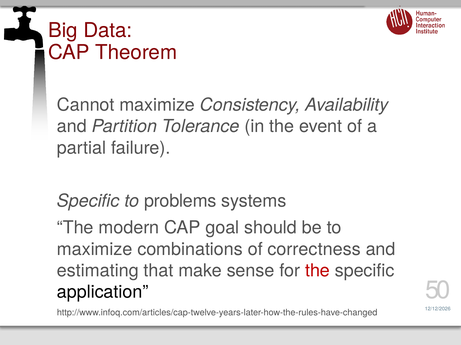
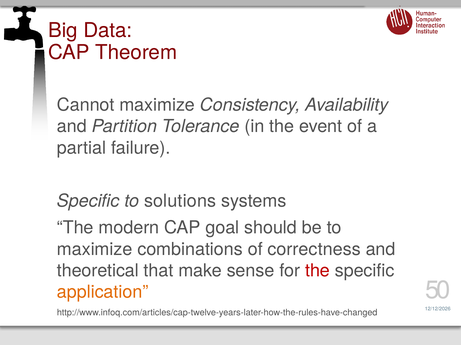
problems: problems -> solutions (180, 201)
estimating: estimating -> theoretical (98, 271)
application colour: black -> orange (103, 293)
